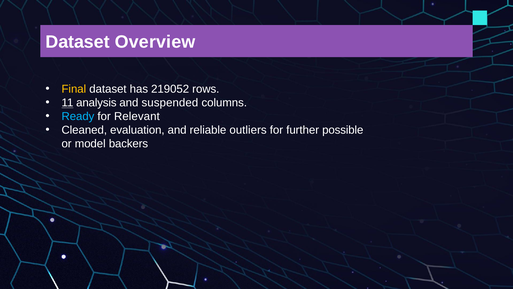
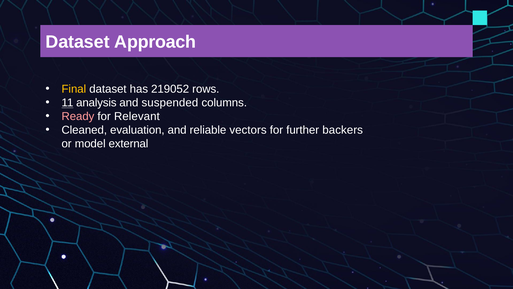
Overview: Overview -> Approach (155, 42)
Ready colour: light blue -> pink (78, 116)
outliers: outliers -> vectors (248, 130)
possible: possible -> backers (343, 130)
backers: backers -> external (128, 144)
